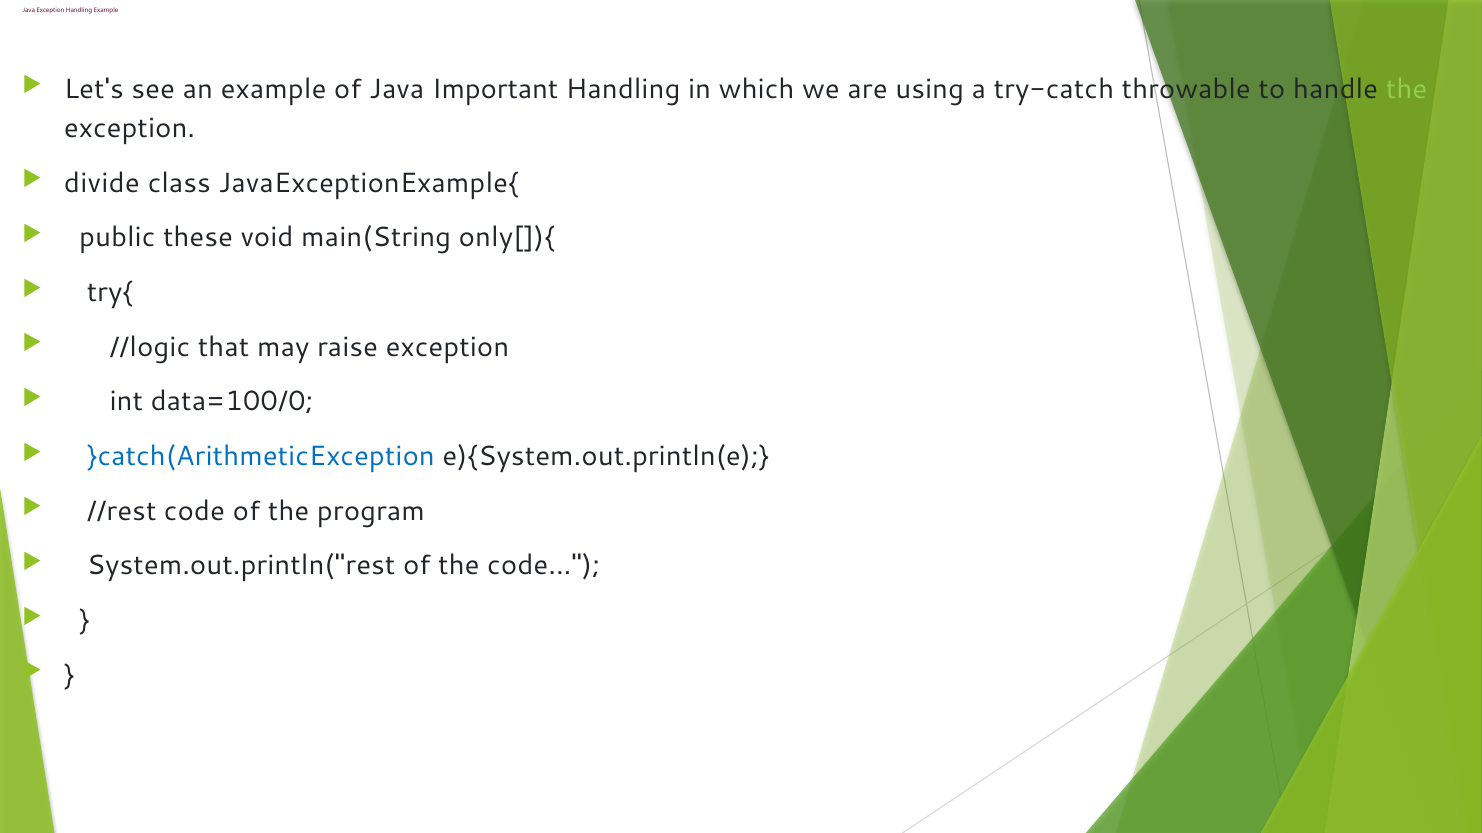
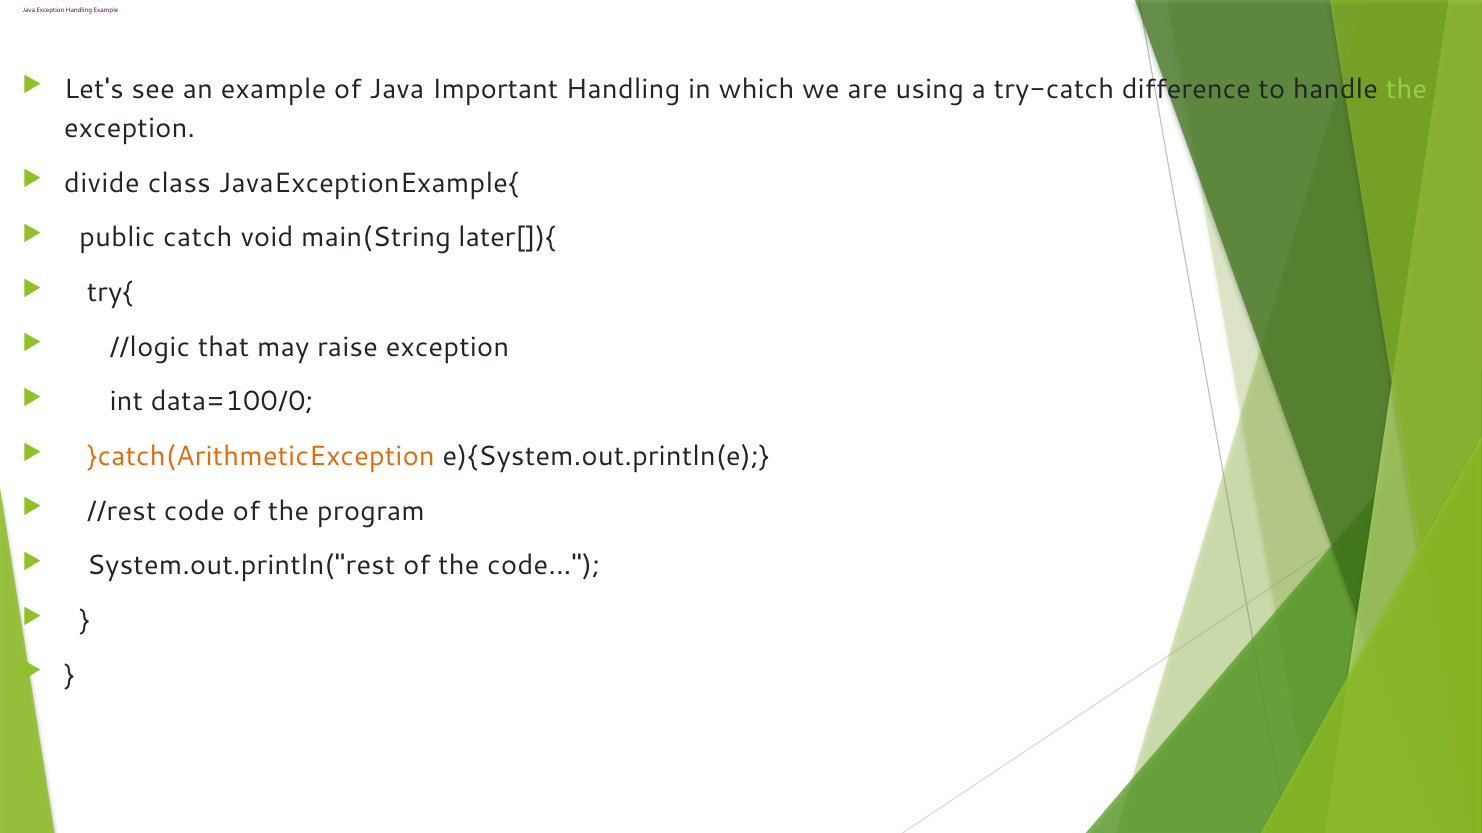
throwable: throwable -> difference (1186, 89)
these: these -> catch (198, 238)
only[]){: only[]){ -> later[]){ (507, 238)
}catch(ArithmeticException colour: blue -> orange (261, 457)
